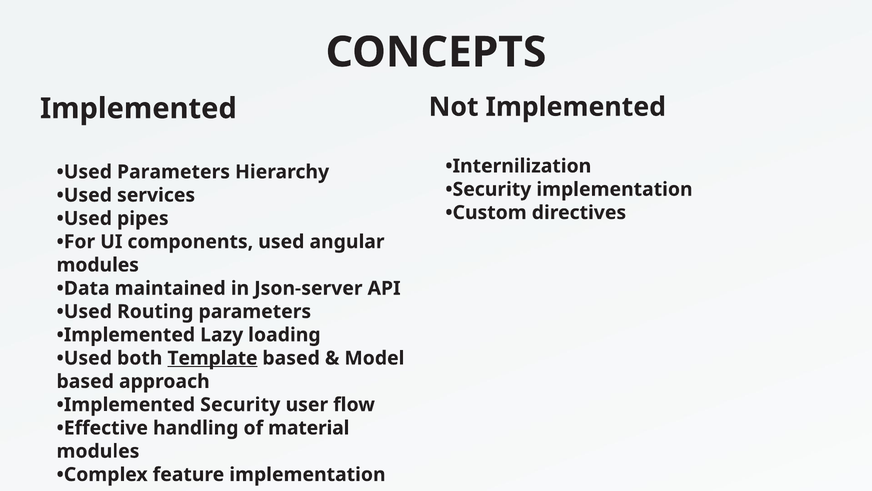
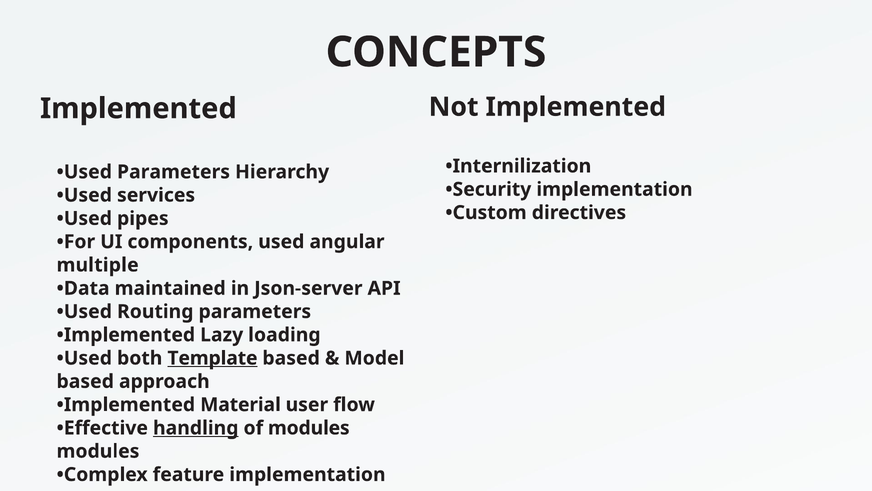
modules: modules -> multiple (98, 265)
Implemented Security: Security -> Material (240, 404)
handling underline: none -> present (196, 428)
of material: material -> modules (309, 428)
